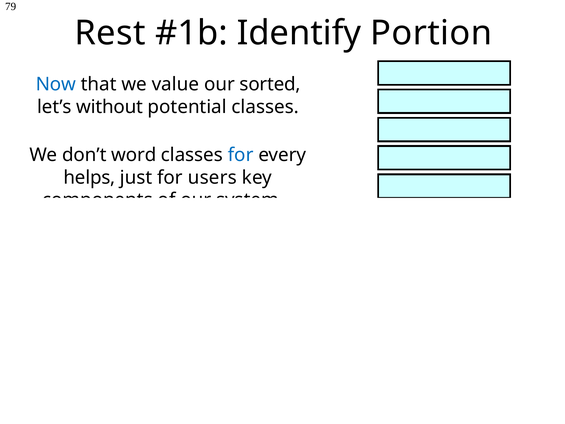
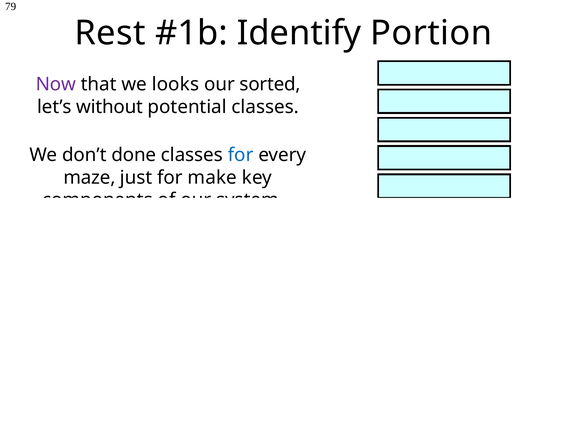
Now colour: blue -> purple (56, 84)
value: value -> looks (175, 84)
word: word -> done (134, 155)
helps: helps -> maze (89, 177)
for users: users -> make (212, 177)
